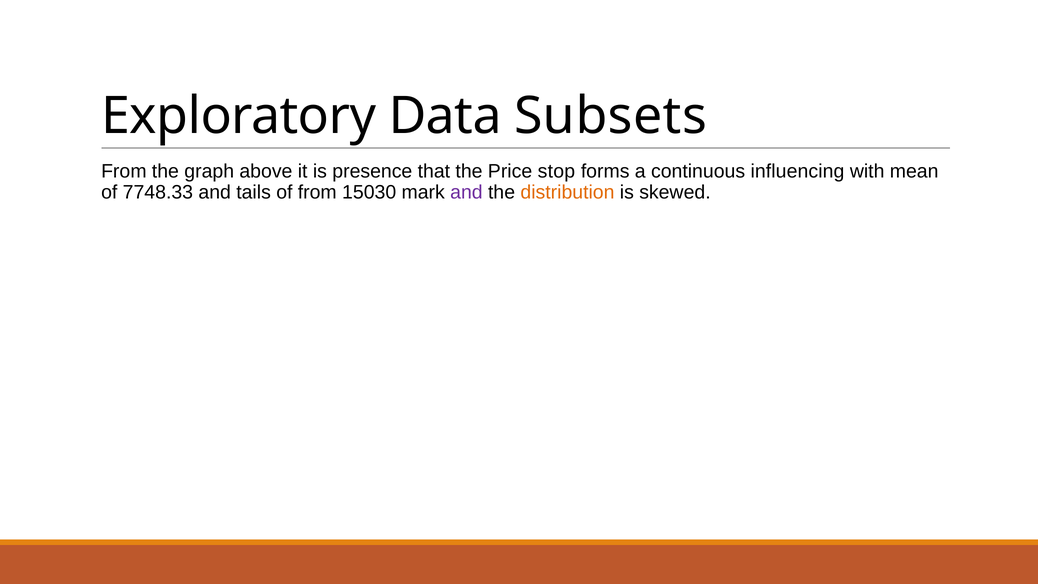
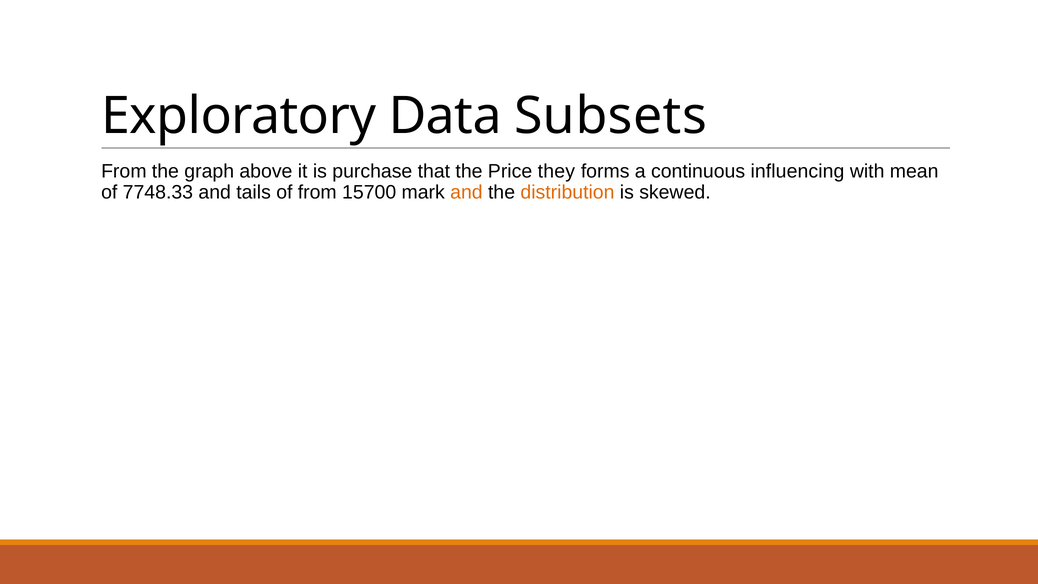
presence: presence -> purchase (372, 171)
stop: stop -> they (556, 171)
15030: 15030 -> 15700 (369, 192)
and colour: purple -> orange (466, 192)
